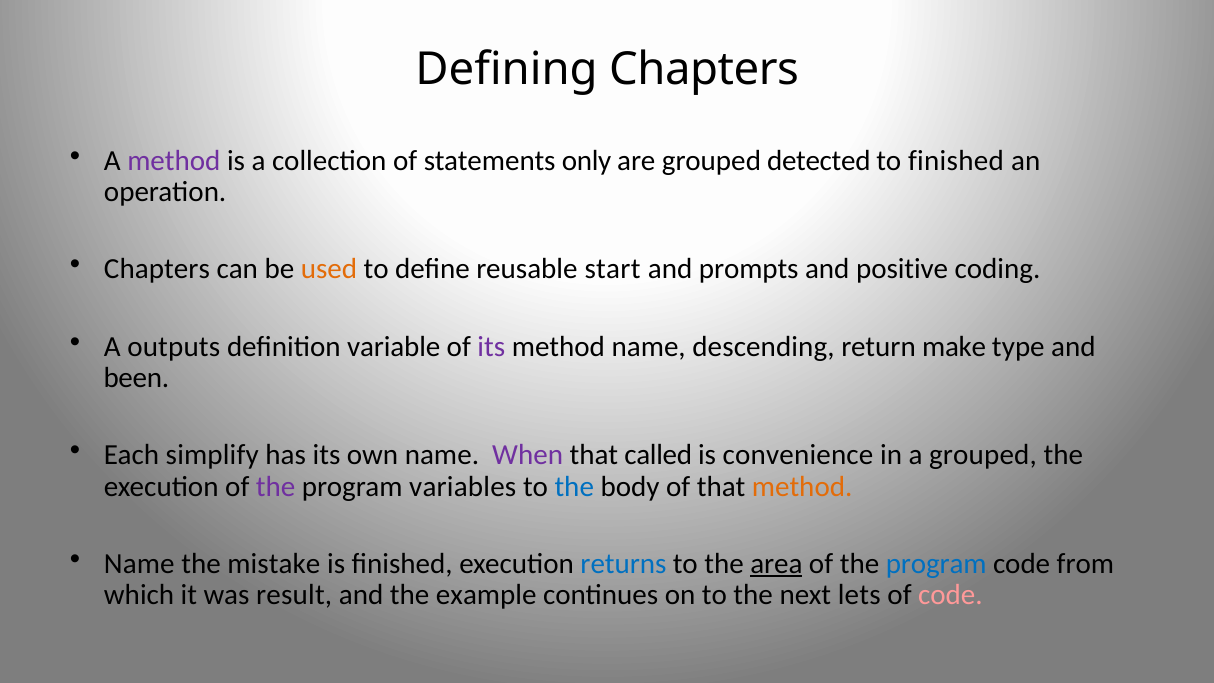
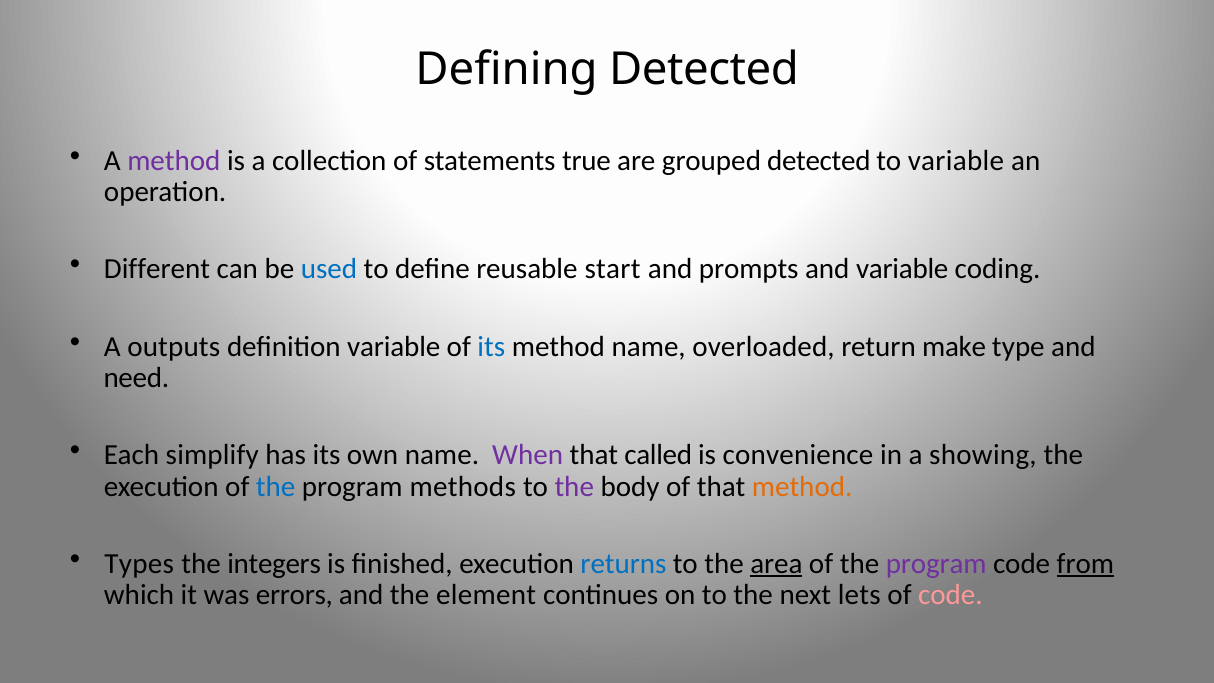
Defining Chapters: Chapters -> Detected (704, 70)
only: only -> true (587, 161)
to finished: finished -> variable (956, 161)
Chapters: Chapters -> Different (157, 269)
used colour: orange -> blue (329, 269)
and positive: positive -> variable (902, 269)
its colour: purple -> blue (491, 346)
descending: descending -> overloaded (763, 346)
been: been -> need (136, 378)
a grouped: grouped -> showing (983, 455)
the colour: purple -> blue (276, 486)
variables: variables -> methods (463, 486)
the colour: blue -> purple (574, 486)
Name: Name -> Types (139, 564)
mistake: mistake -> integers (274, 564)
program colour: blue -> purple (936, 564)
from underline: none -> present (1085, 564)
result: result -> errors (294, 595)
example: example -> element (486, 595)
